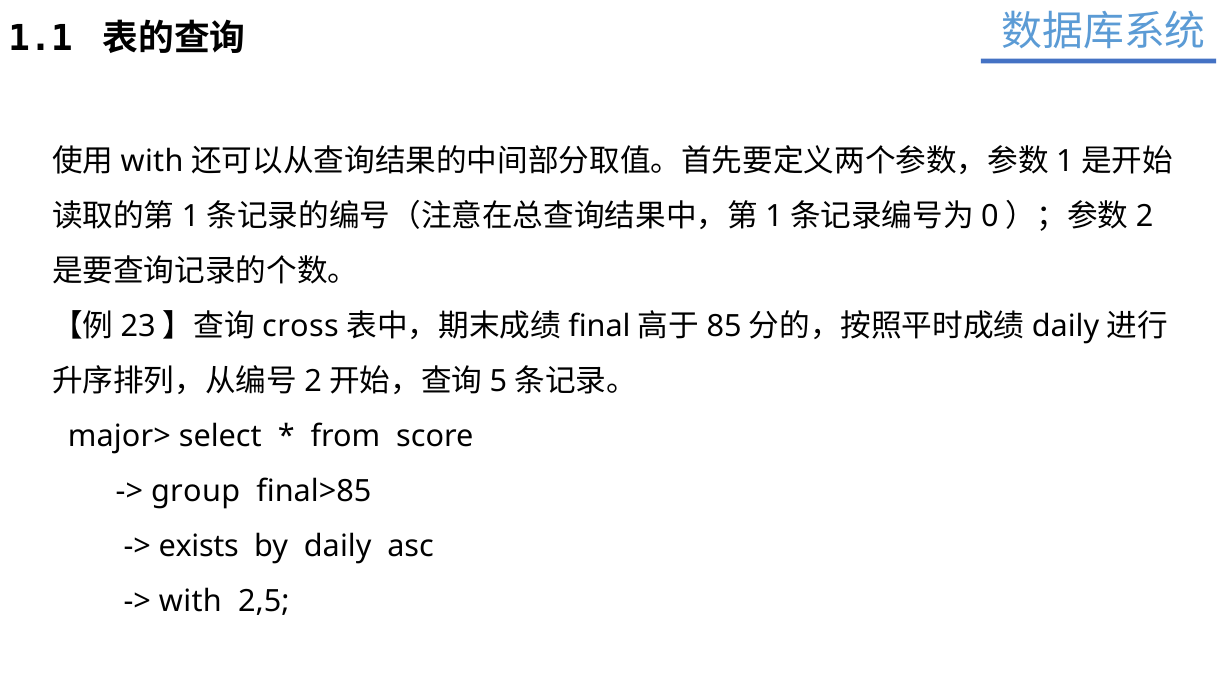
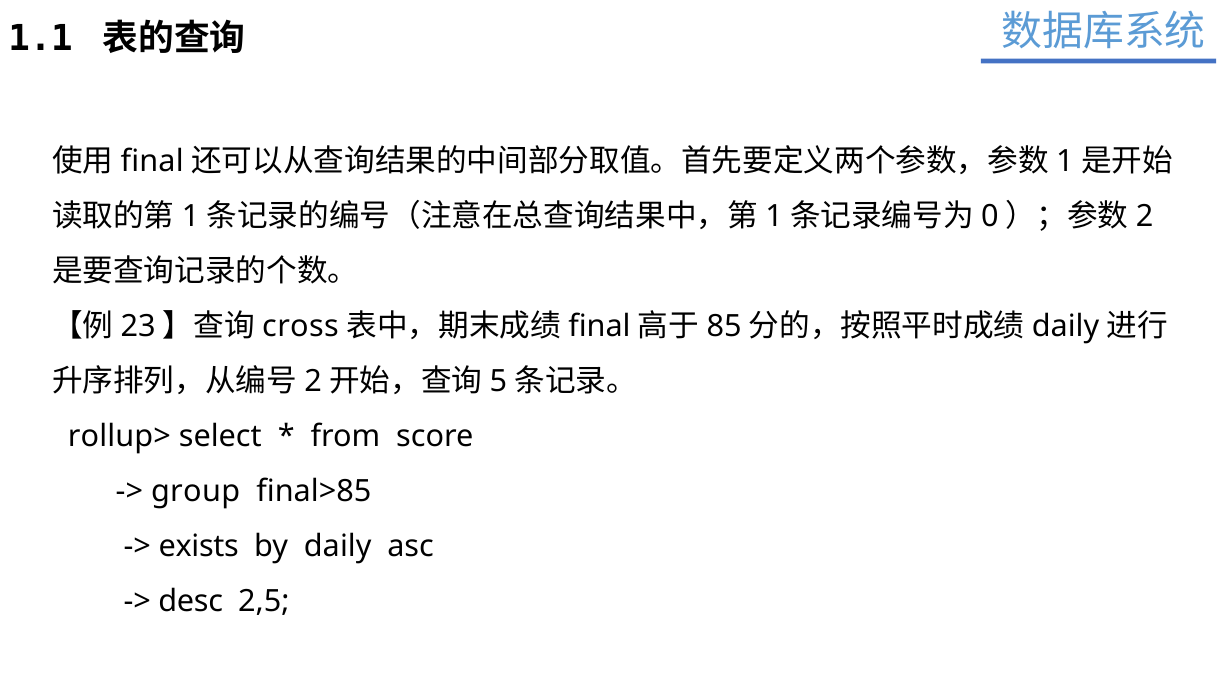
with: with -> final (152, 161)
major>: major> -> rollup> (119, 437)
with: with -> desc (191, 602)
